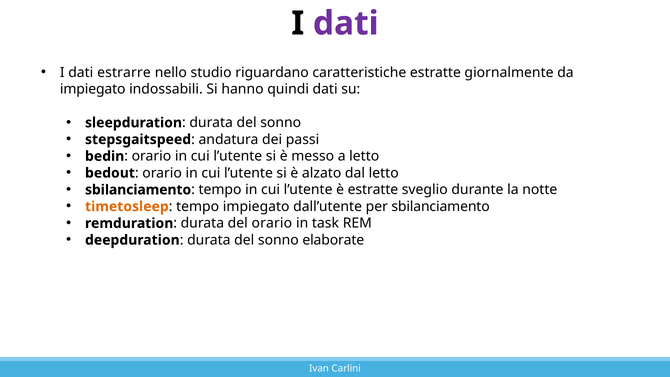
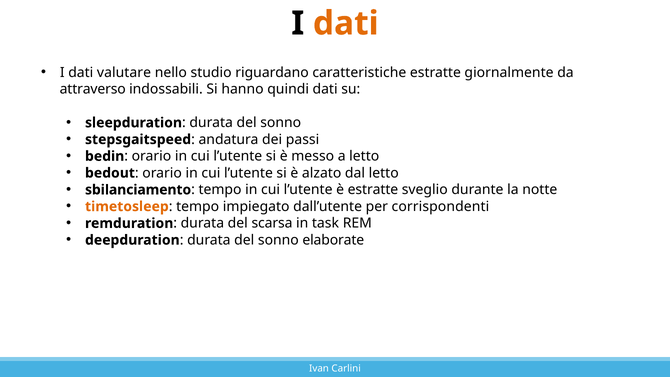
dati colour: purple -> orange (346, 23)
estrarre: estrarre -> valutare (124, 72)
impiegato: impiegato -> attraverso (93, 89)
per sbilanciamento: sbilanciamento -> corrispondenti (440, 206)
del orario: orario -> scarsa (272, 223)
